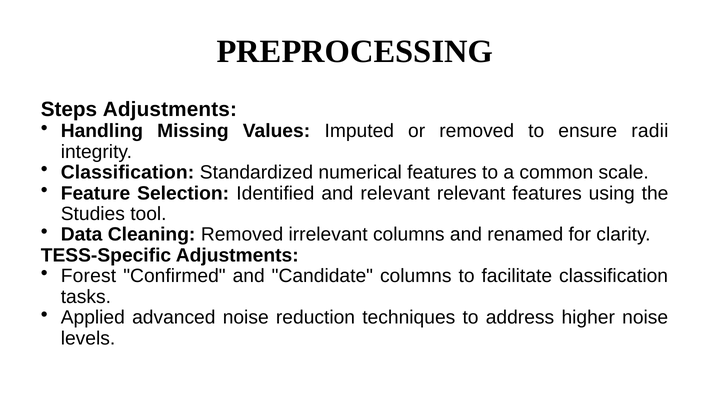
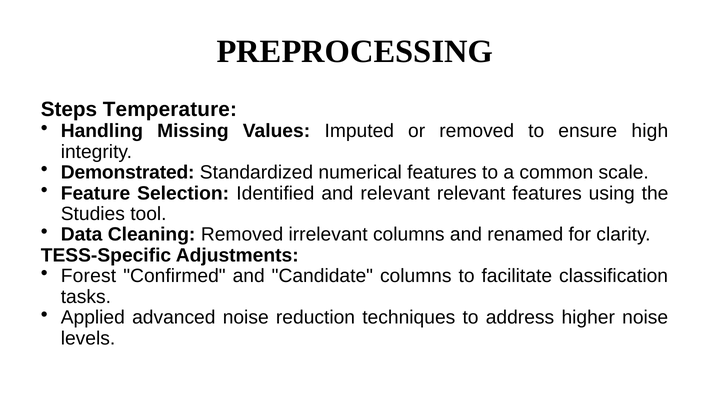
Steps Adjustments: Adjustments -> Temperature (170, 110)
radii: radii -> high (650, 131)
Classification: Classification -> Demonstrated (128, 173)
